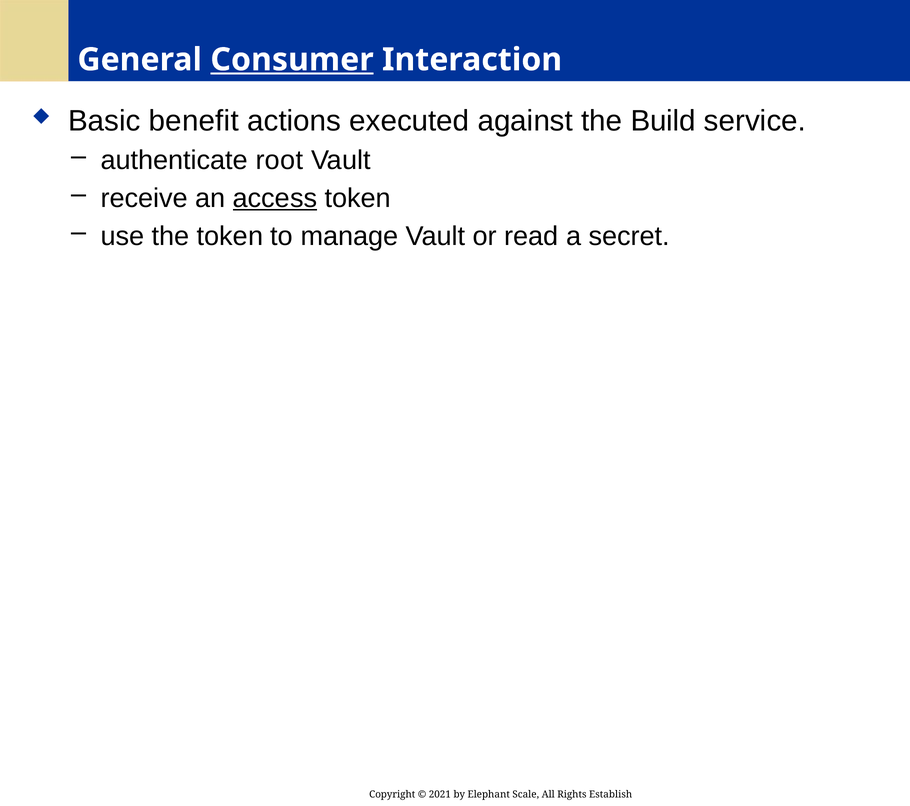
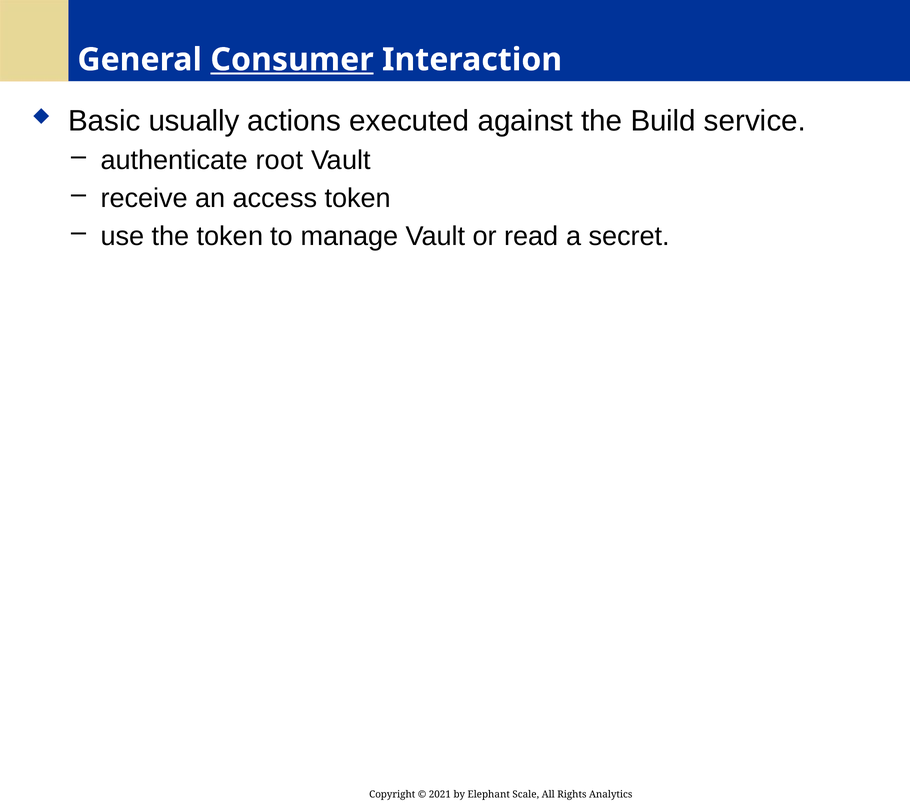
benefit: benefit -> usually (194, 121)
access underline: present -> none (275, 198)
Establish: Establish -> Analytics (611, 794)
